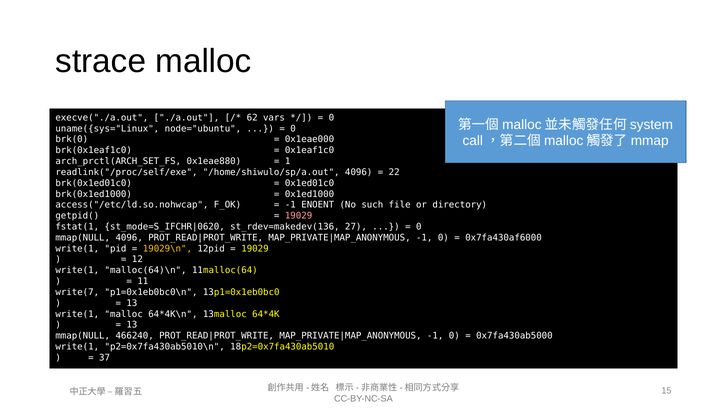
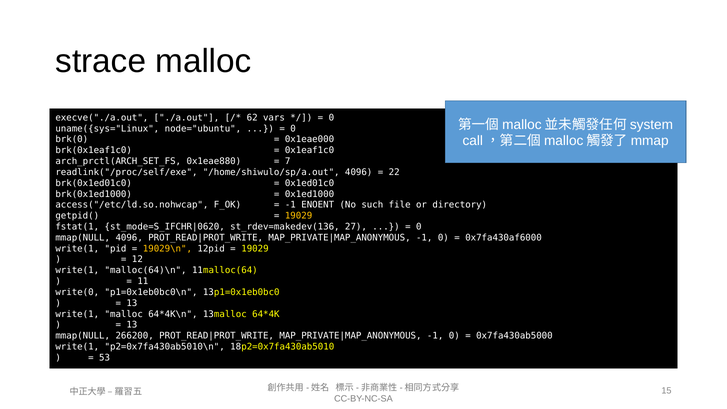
1: 1 -> 7 (288, 161)
19029 colour: pink -> yellow (299, 216)
write(7: write(7 -> write(0 (77, 292)
466240: 466240 -> 266200 (135, 336)
37: 37 -> 53 (105, 358)
